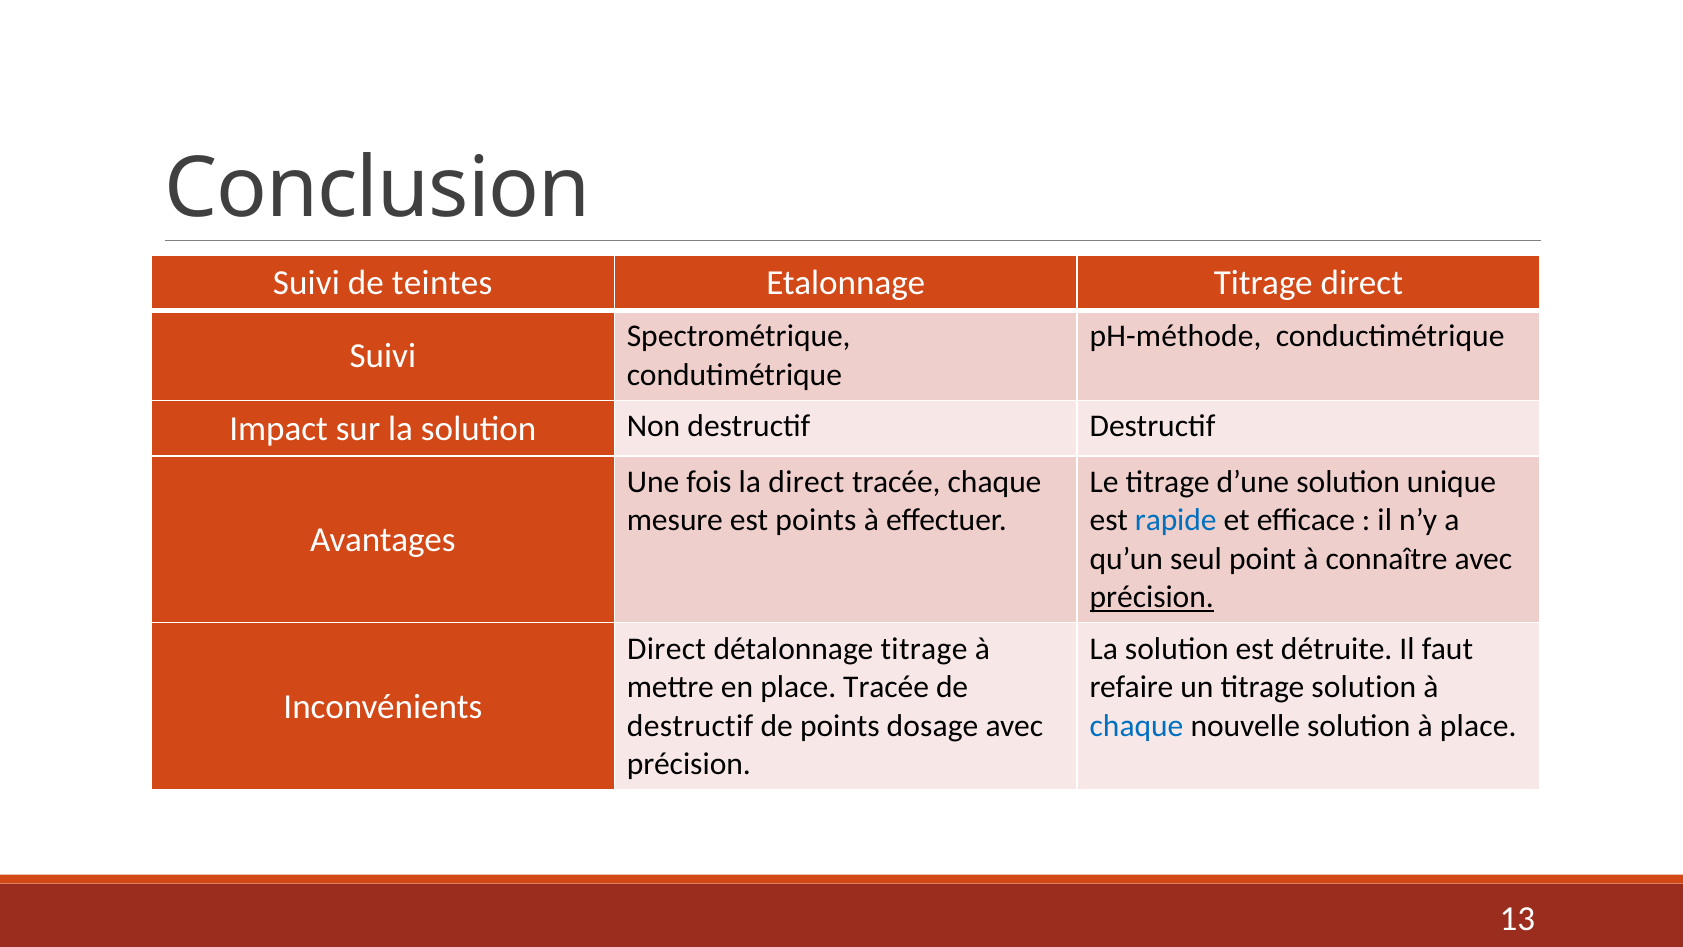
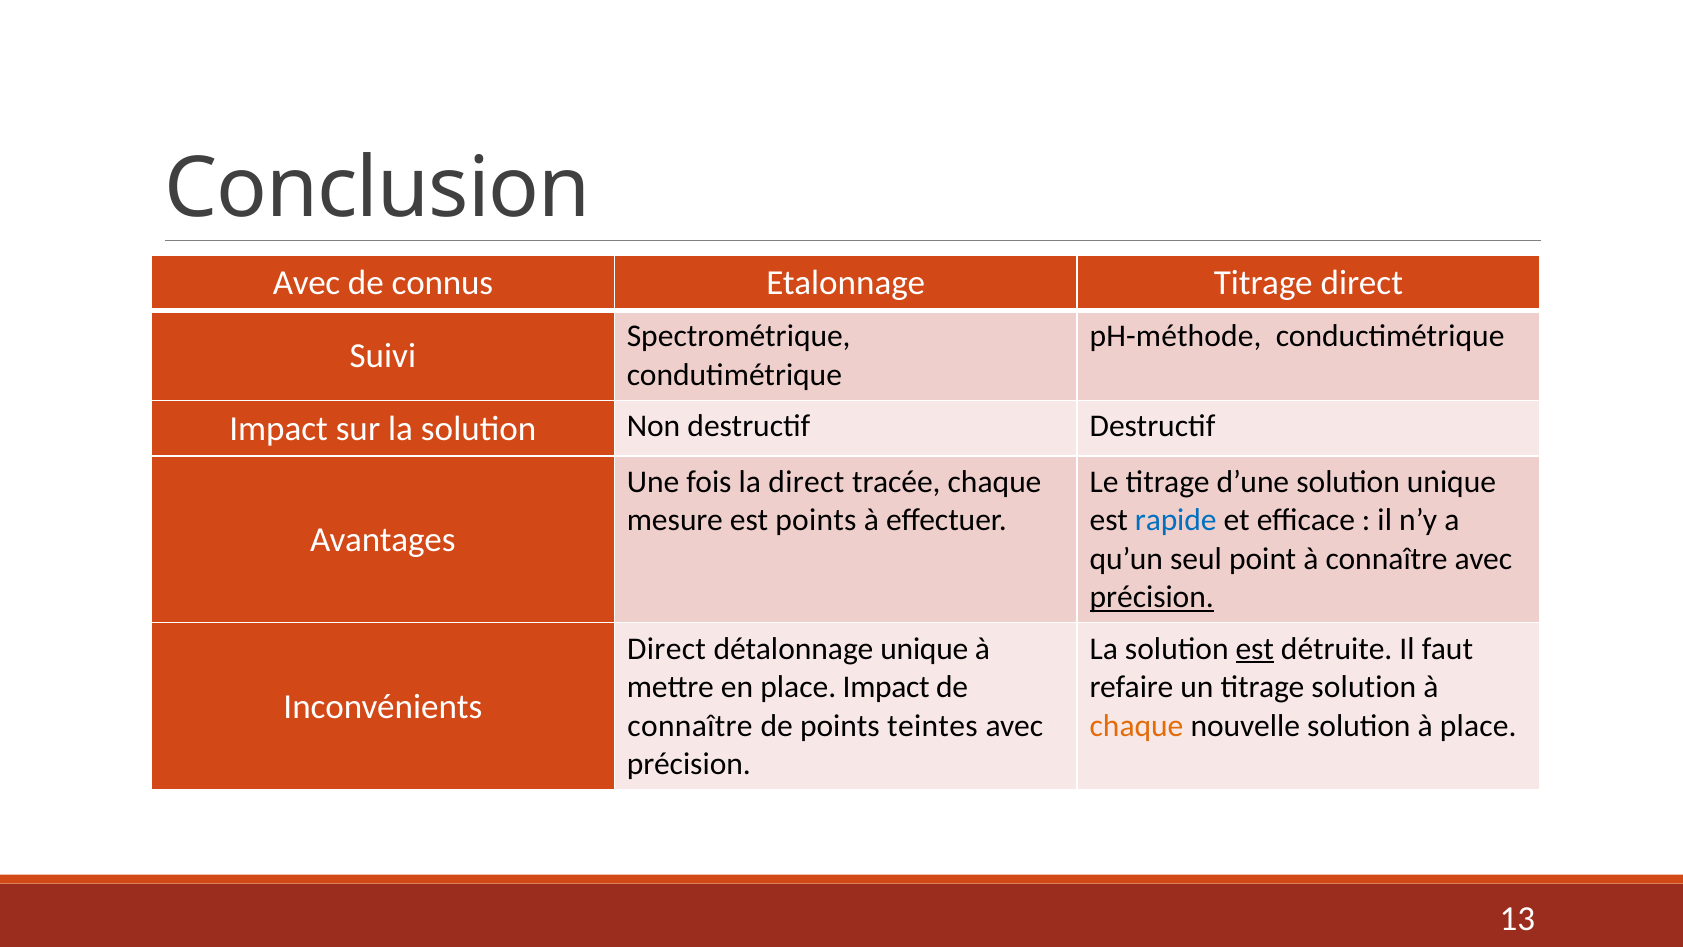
Suivi: Suivi -> Avec (307, 283)
teintes: teintes -> connus (442, 283)
détalonnage titrage: titrage -> unique (924, 648)
est underline: none -> present (1255, 648)
place Tracée: Tracée -> Impact (886, 687)
destructif: destructif -> connaître (690, 726)
dosage: dosage -> teintes (932, 726)
chaque colour: blue -> orange (1137, 726)
